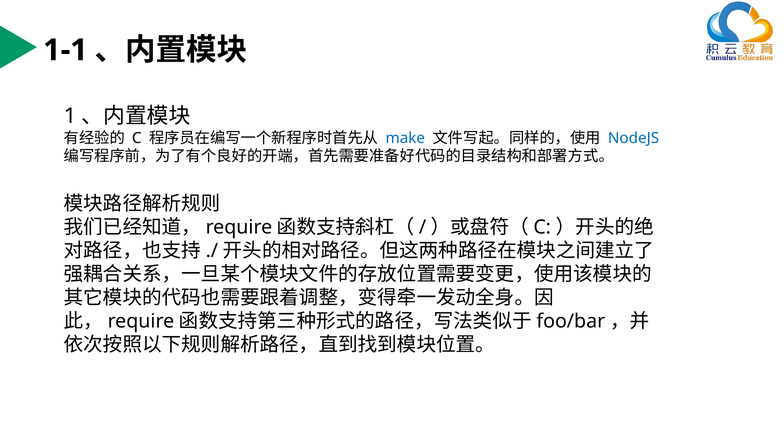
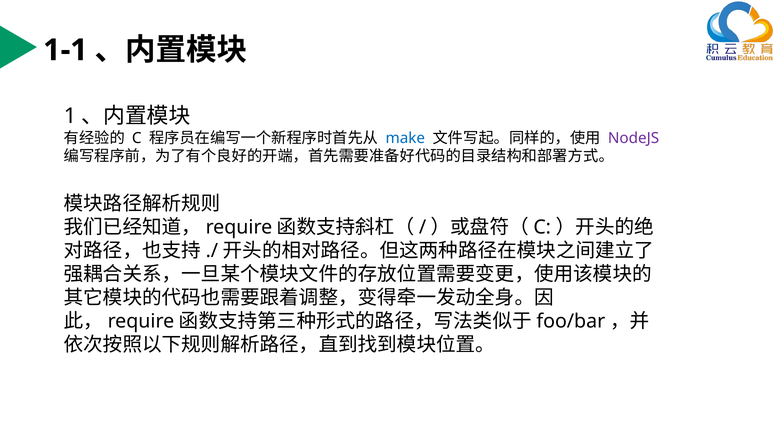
NodeJS colour: blue -> purple (634, 138)
